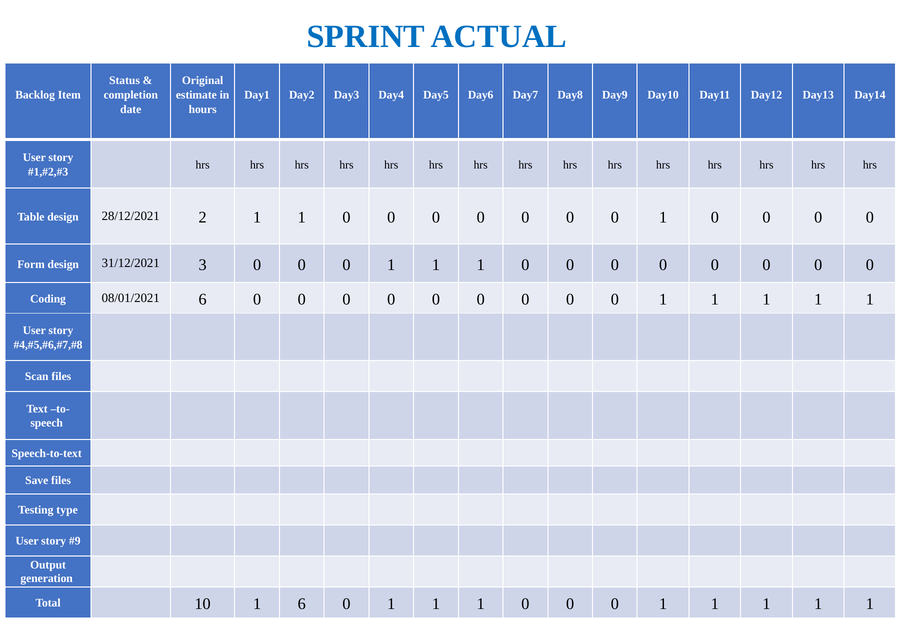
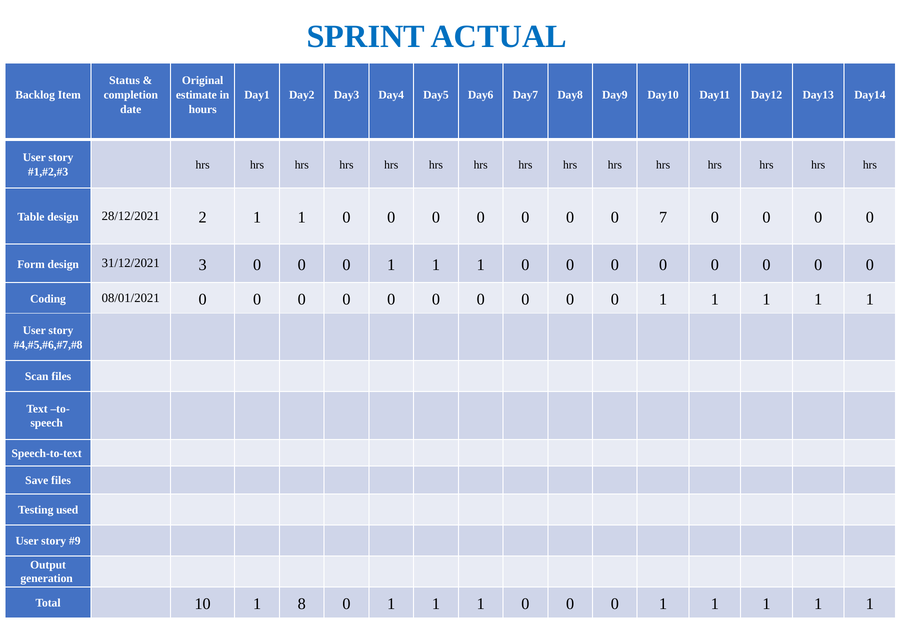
1: 1 -> 7 (663, 217)
08/01/2021 6: 6 -> 0 (203, 299)
type: type -> used (67, 510)
1 6: 6 -> 8 (302, 604)
